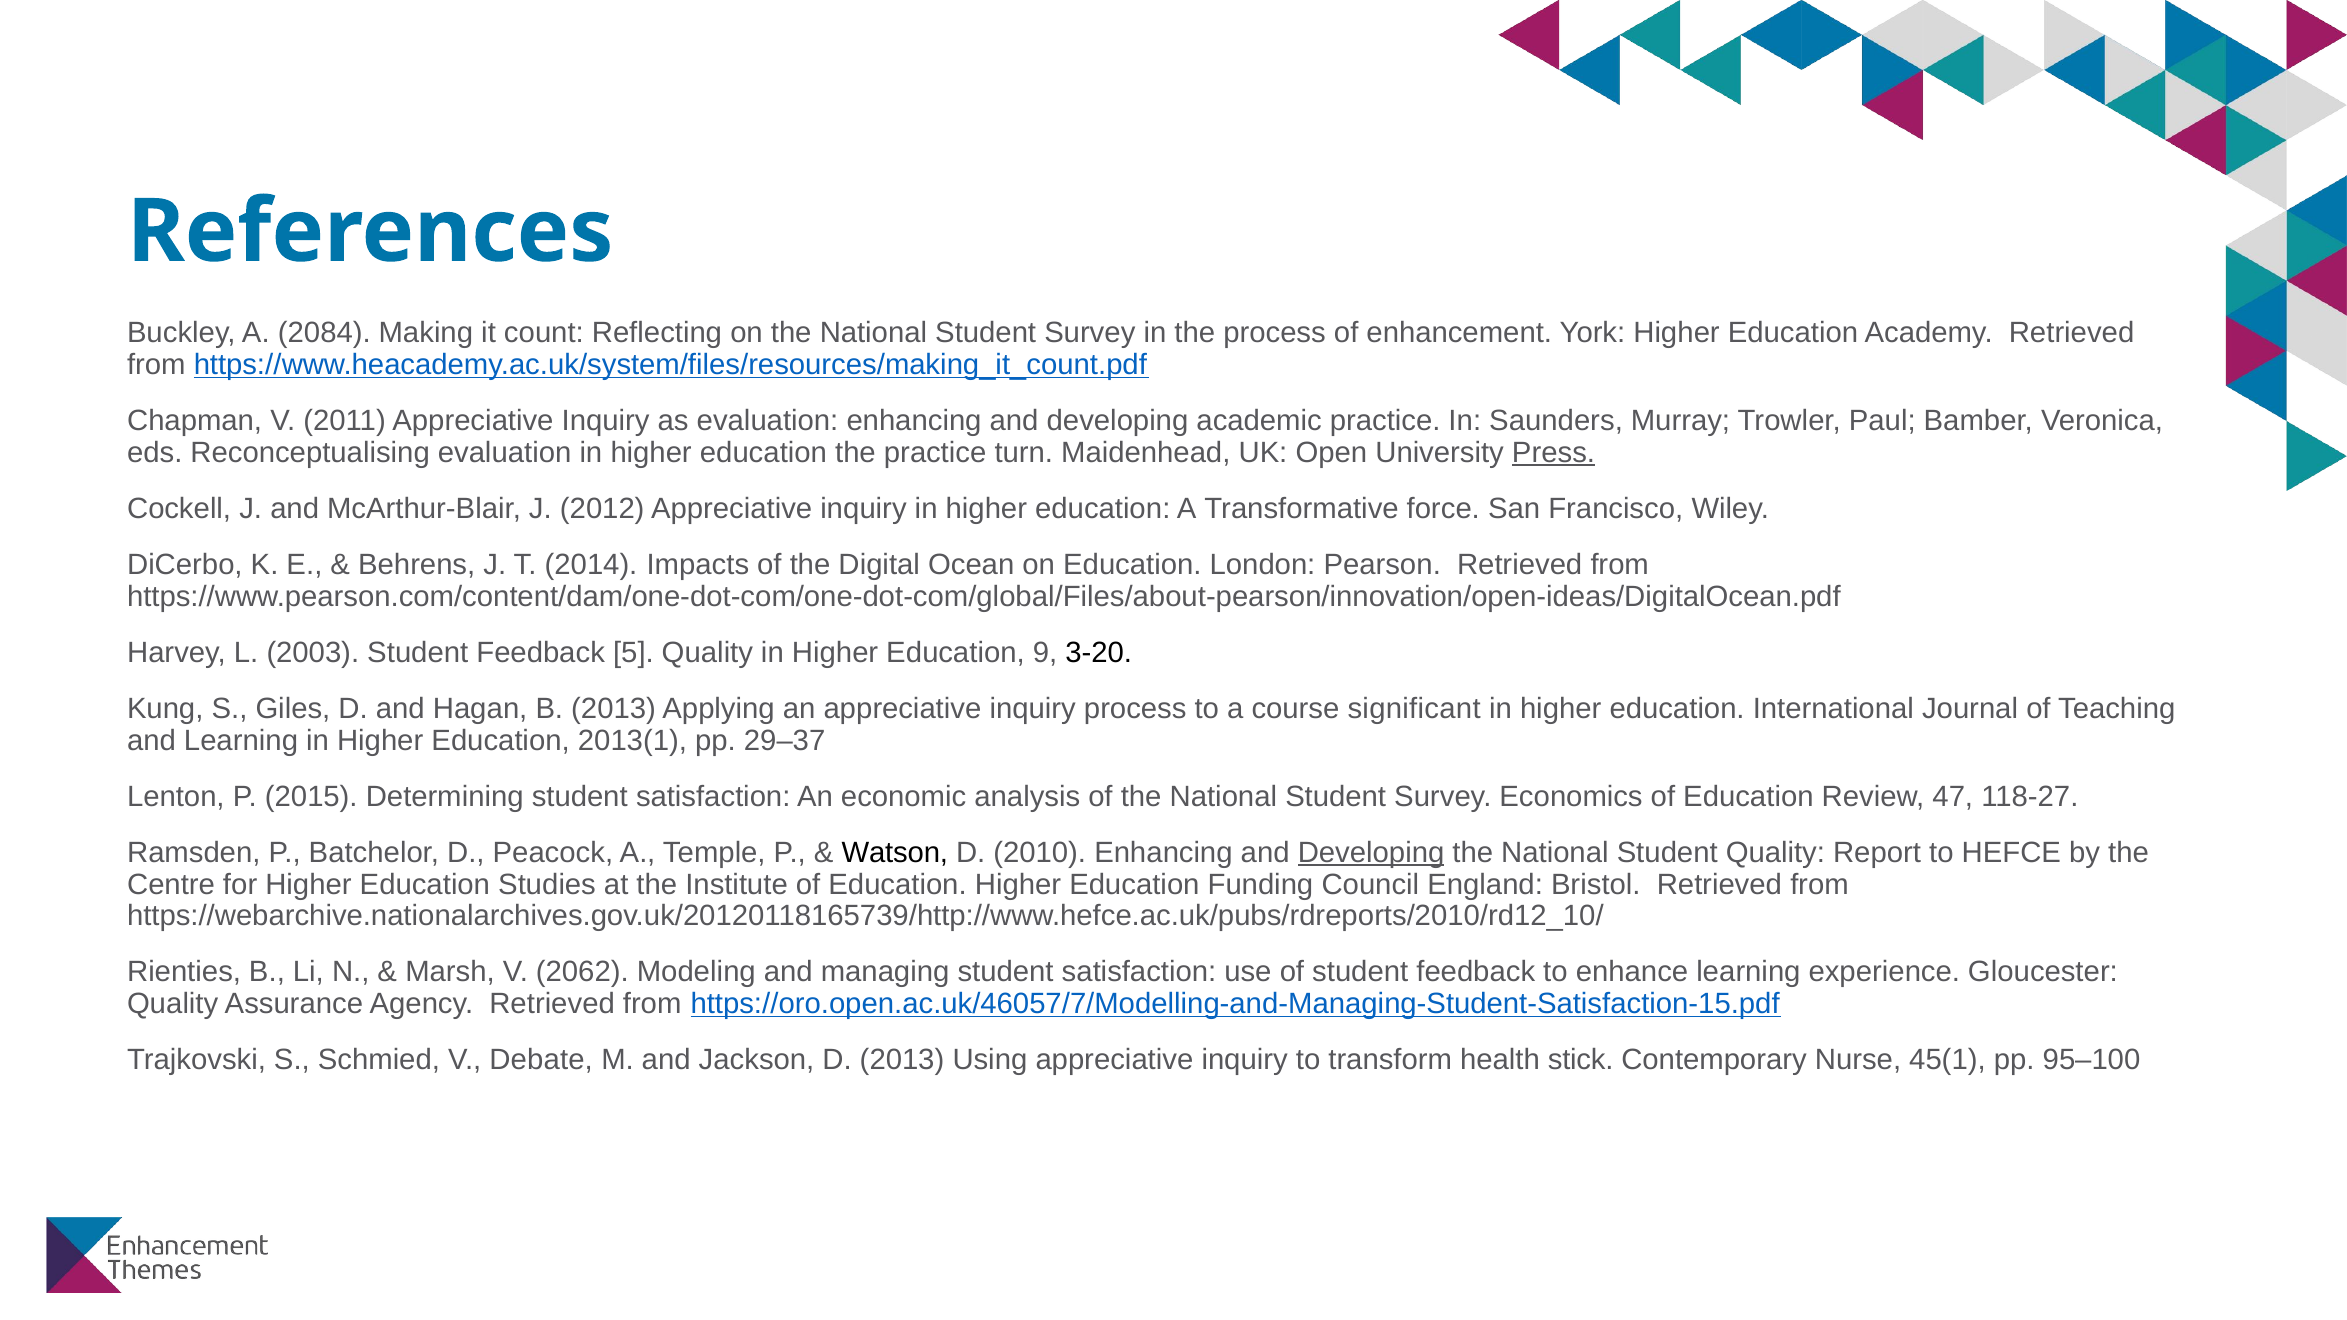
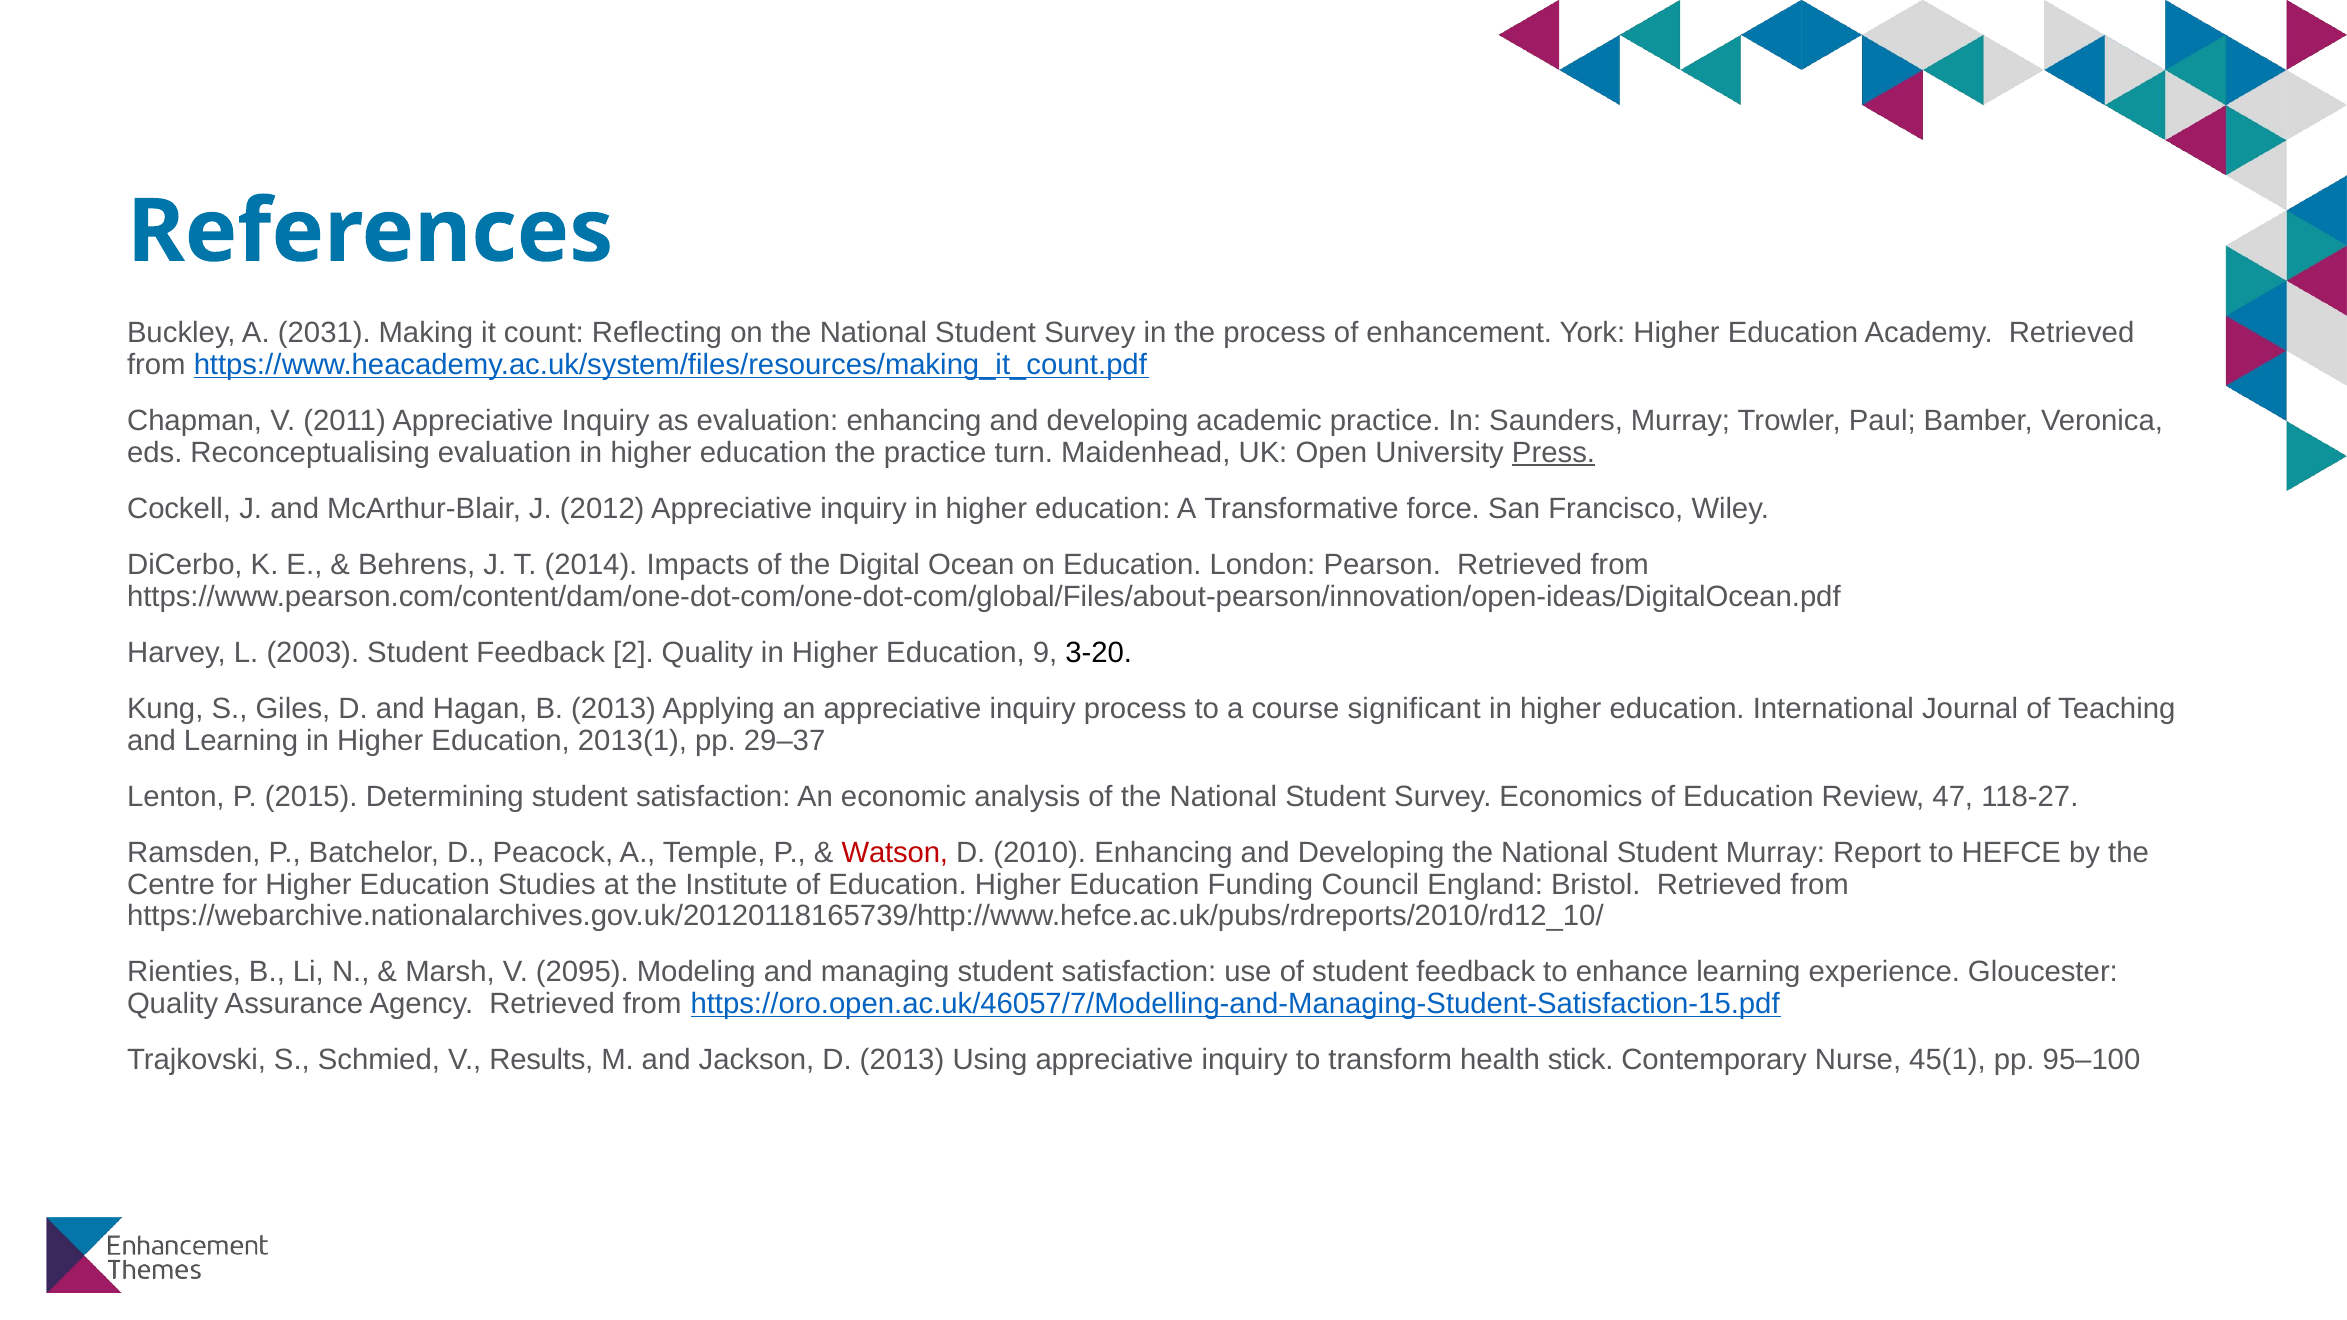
2084: 2084 -> 2031 (324, 333)
5: 5 -> 2 (633, 653)
Watson colour: black -> red (895, 853)
Developing underline: present -> none (1371, 853)
Student Quality: Quality -> Murray (1775, 853)
2062: 2062 -> 2095 (582, 972)
Debate: Debate -> Results (541, 1060)
